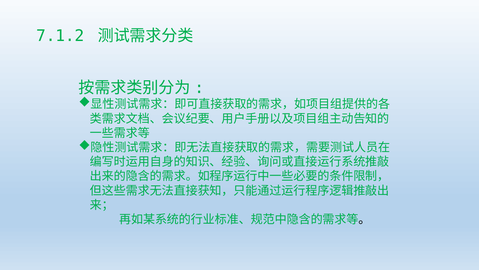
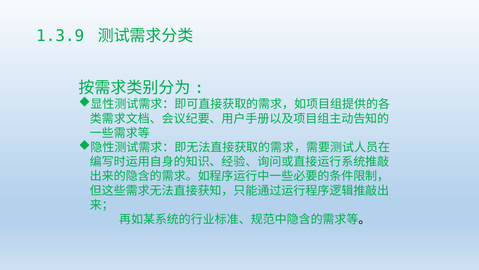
7.1.2: 7.1.2 -> 1.3.9 (60, 36)
